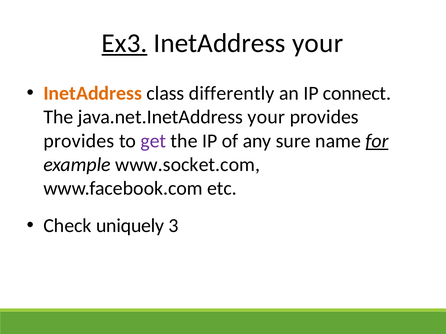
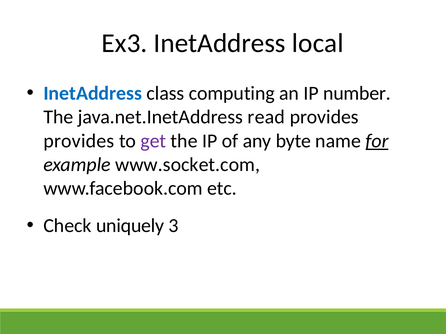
Ex3 underline: present -> none (125, 43)
InetAddress your: your -> local (318, 43)
InetAddress colour: orange -> blue (93, 94)
differently: differently -> computing (232, 94)
connect: connect -> number (357, 94)
java.net.InetAddress your: your -> read (266, 117)
sure: sure -> byte (293, 141)
